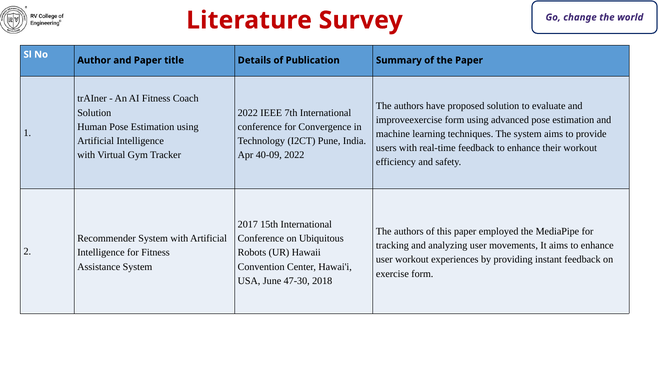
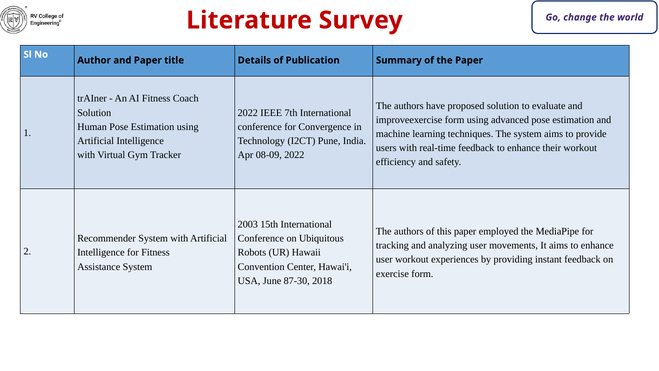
40-09: 40-09 -> 08-09 (269, 155)
2017: 2017 -> 2003 (248, 224)
47-30: 47-30 -> 87-30 (297, 281)
